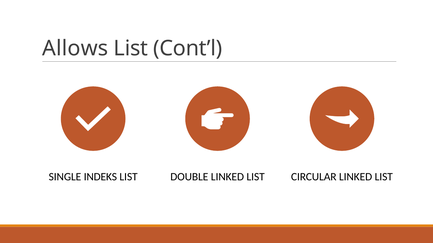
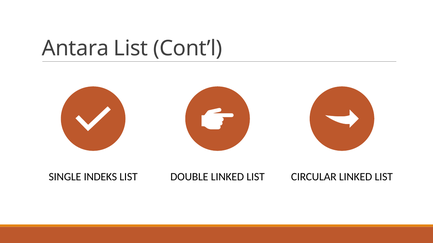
Allows: Allows -> Antara (75, 49)
